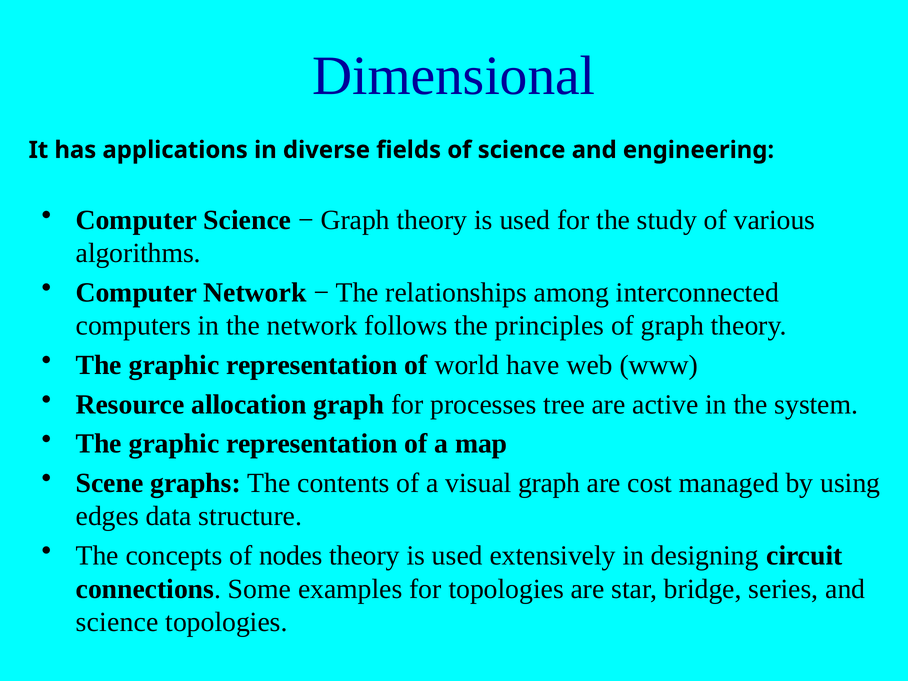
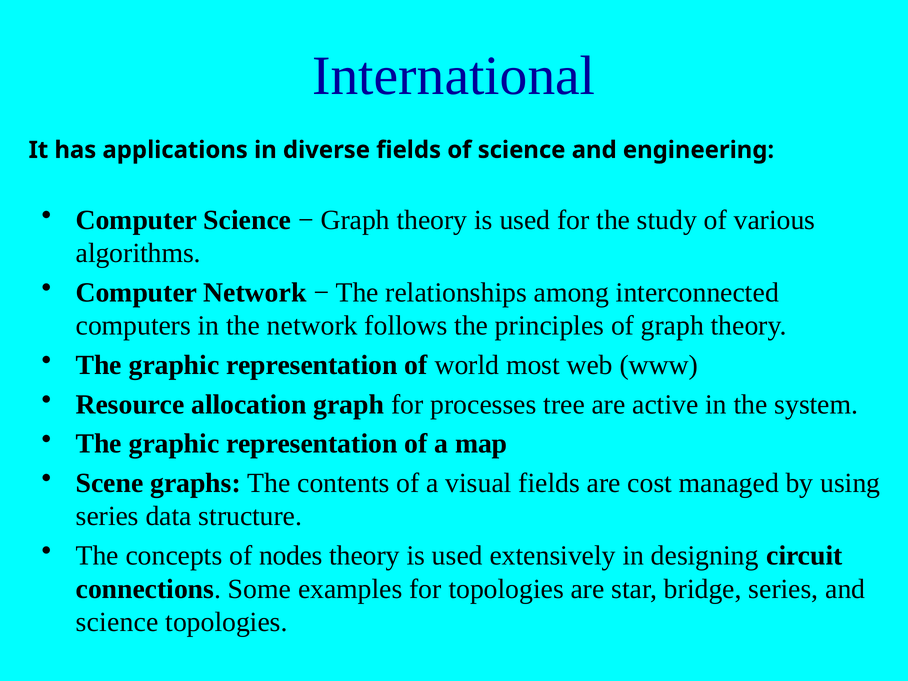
Dimensional: Dimensional -> International (454, 76)
have: have -> most (533, 365)
visual graph: graph -> fields (549, 483)
edges: edges -> series (107, 516)
